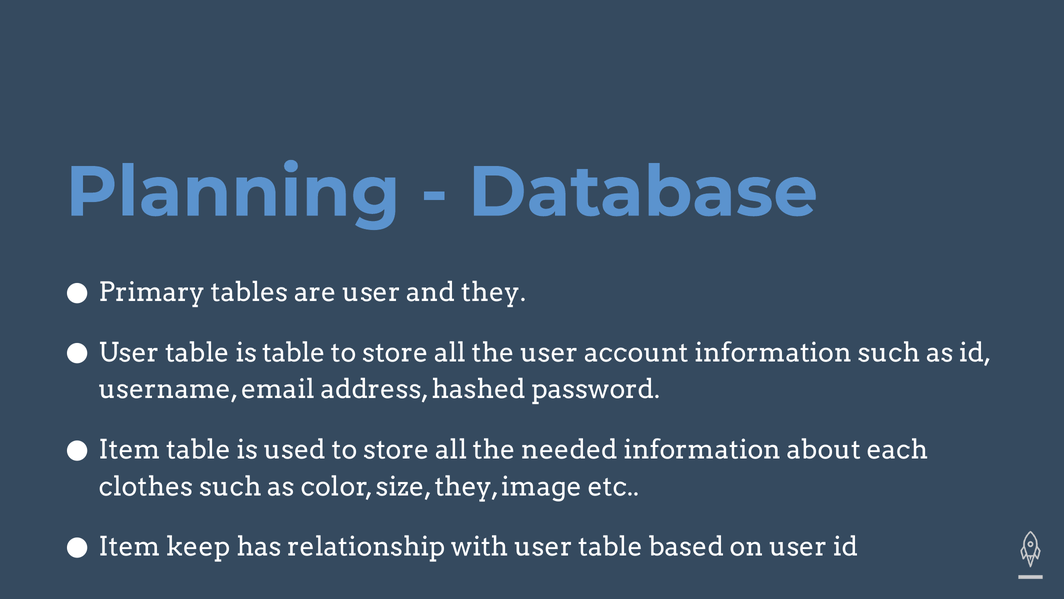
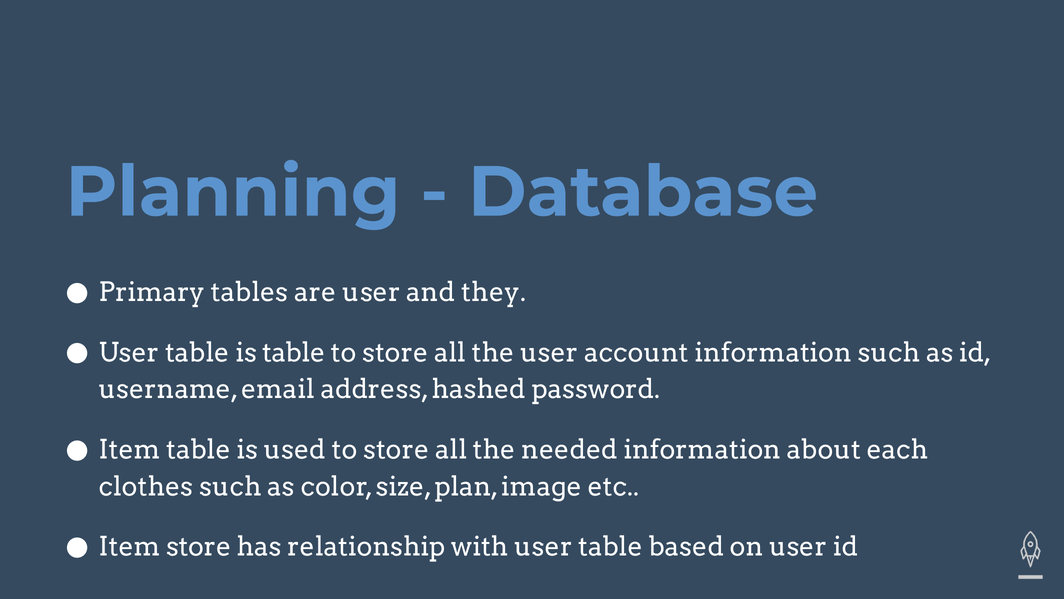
size they: they -> plan (467, 486)
Item keep: keep -> store (199, 547)
